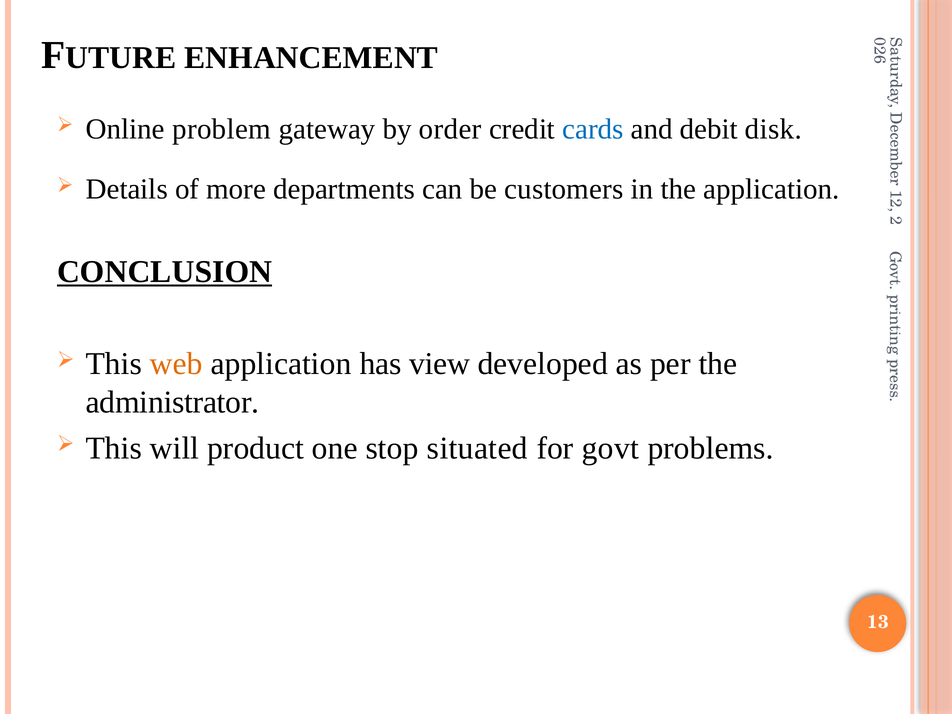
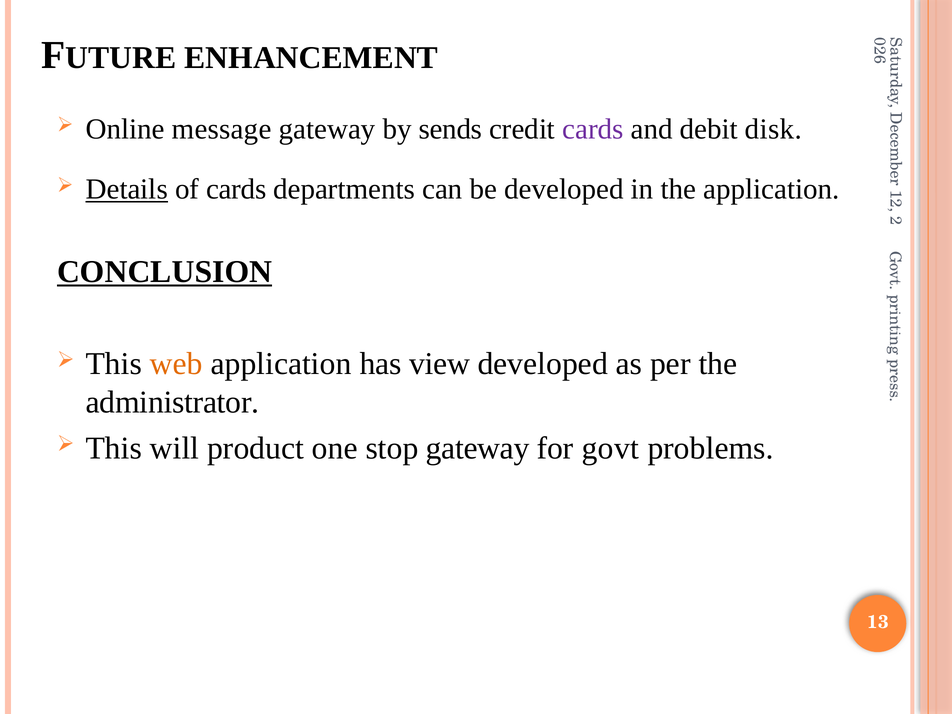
problem: problem -> message (222, 129)
order: order -> sends (451, 129)
cards colour: blue -> purple (593, 129)
Details underline: none -> present (127, 189)
of more: more -> cards (236, 189)
be customers: customers -> developed (564, 189)
stop situated: situated -> gateway (478, 448)
